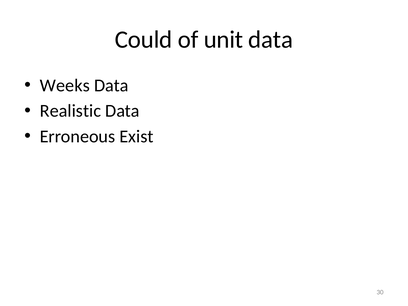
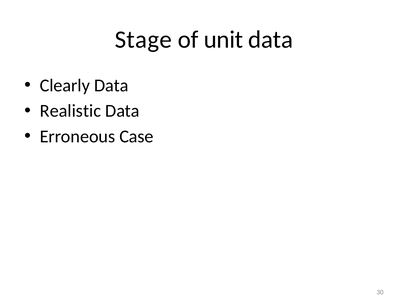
Could: Could -> Stage (143, 39)
Weeks: Weeks -> Clearly (65, 86)
Exist: Exist -> Case (137, 136)
